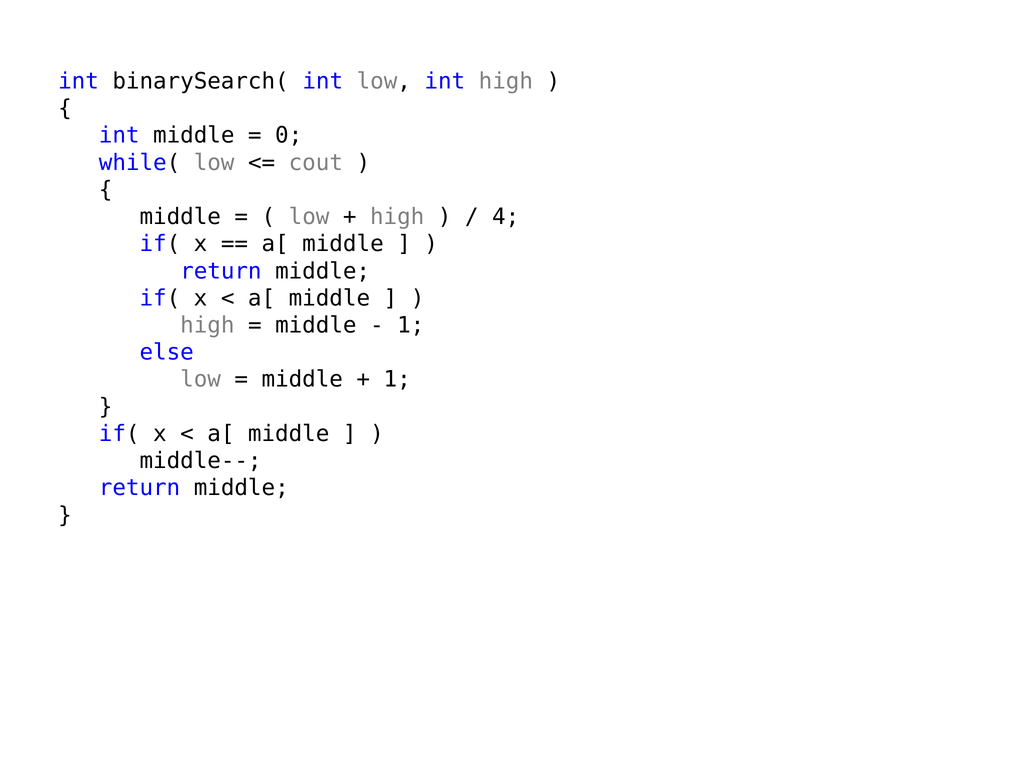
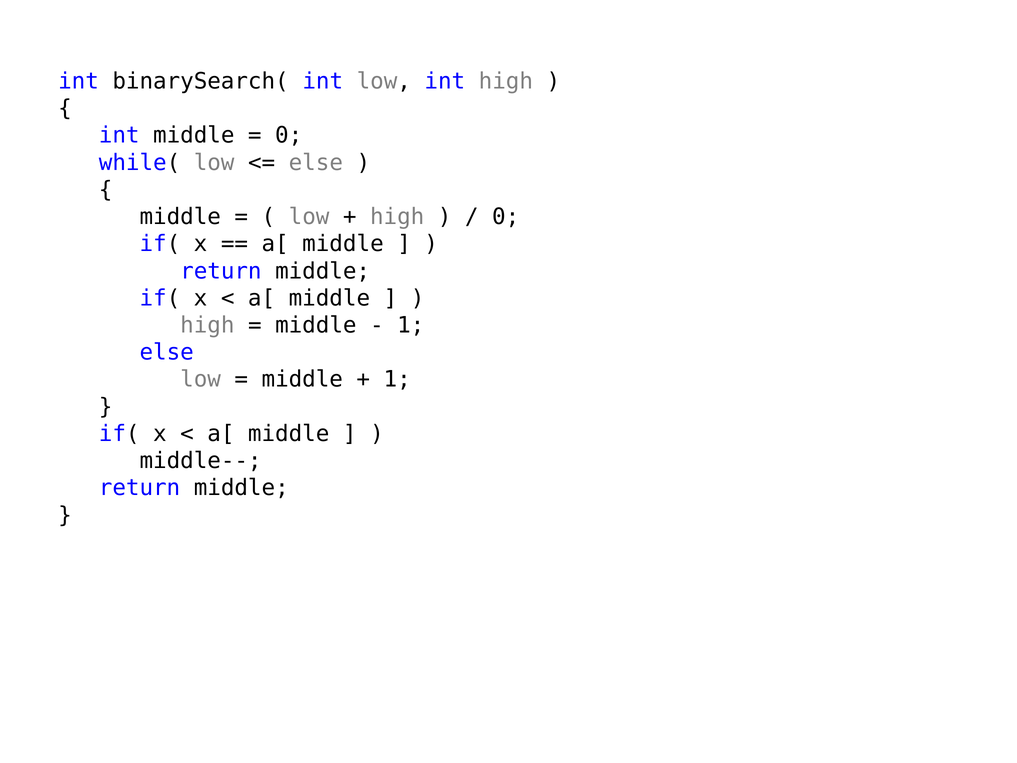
cout: cout -> else (316, 163)
4: 4 -> 0 (506, 217)
